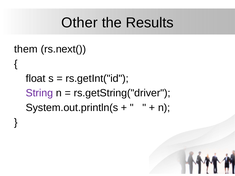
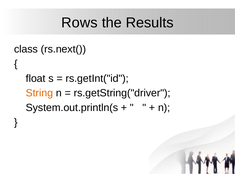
Other: Other -> Rows (79, 23)
them: them -> class (26, 49)
String colour: purple -> orange (39, 93)
